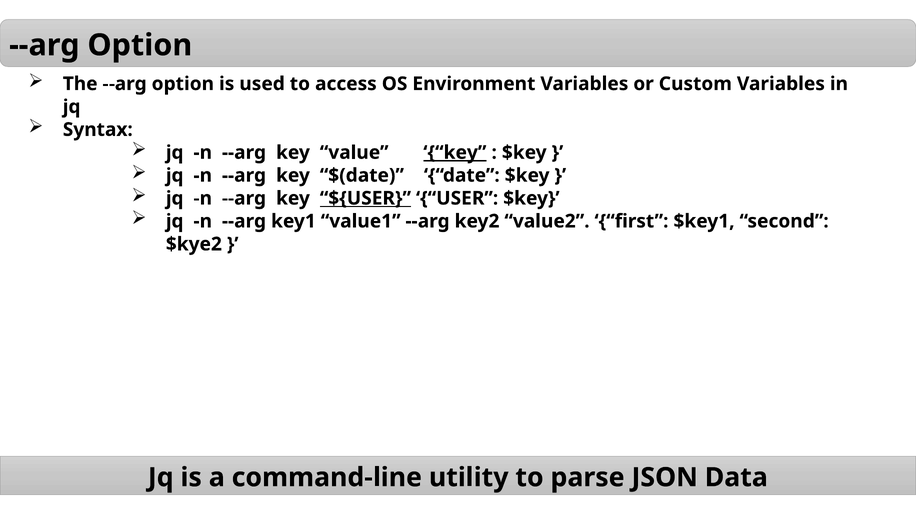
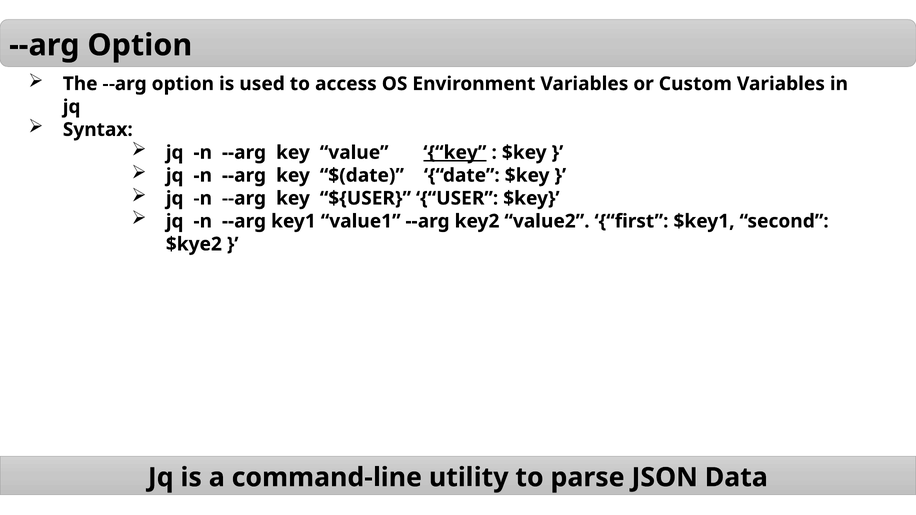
${USER underline: present -> none (365, 198)
